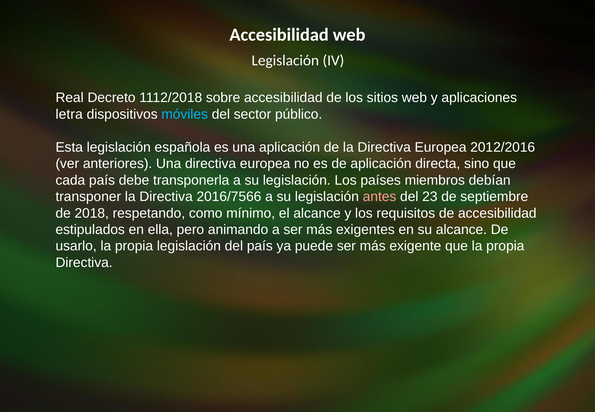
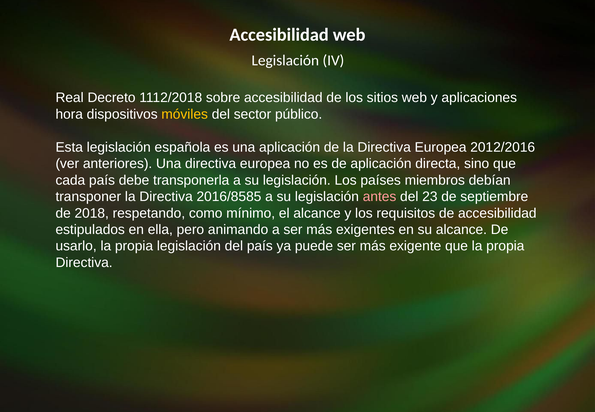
letra: letra -> hora (69, 114)
móviles colour: light blue -> yellow (185, 114)
2016/7566: 2016/7566 -> 2016/8585 (229, 197)
